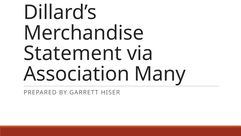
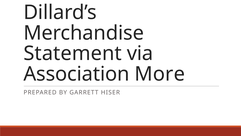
Many: Many -> More (160, 74)
